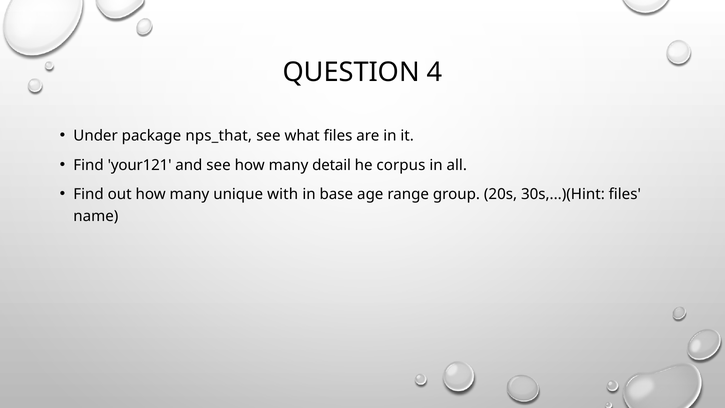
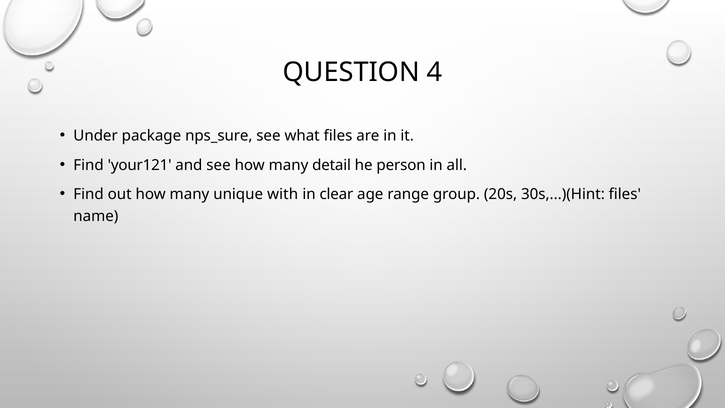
nps_that: nps_that -> nps_sure (219, 136)
corpus: corpus -> person (401, 165)
base: base -> clear (336, 194)
